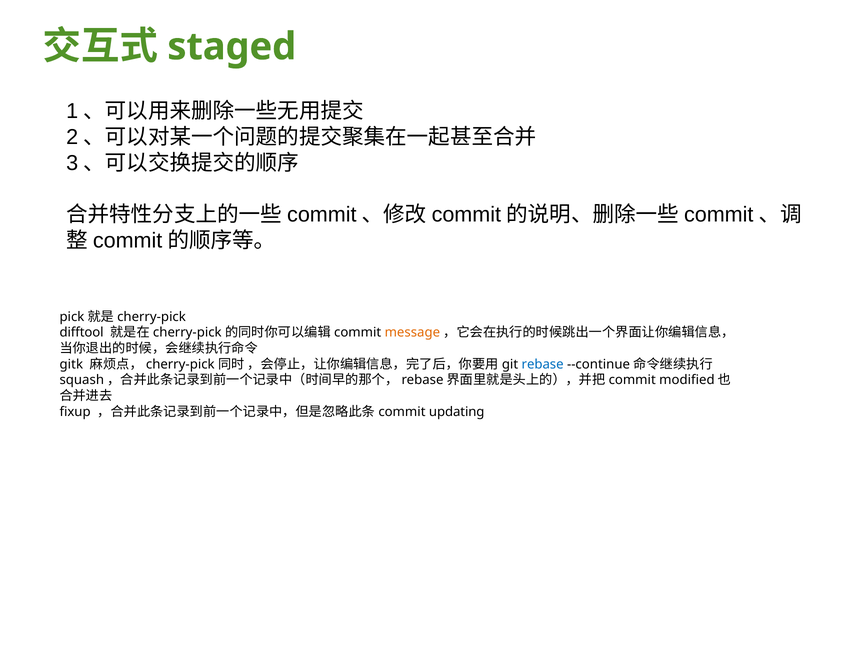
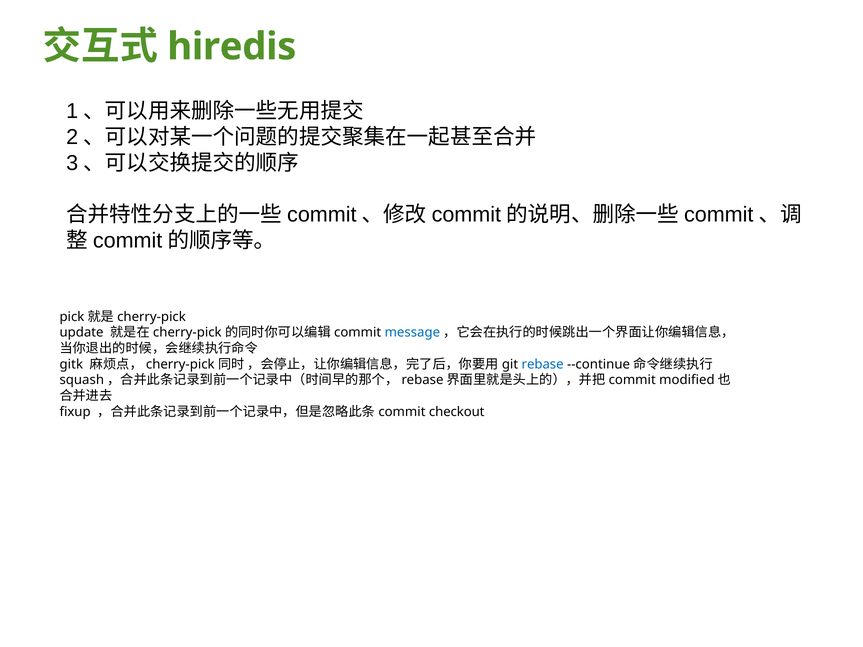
staged: staged -> hiredis (232, 47)
difftool: difftool -> update (82, 333)
message colour: orange -> blue (412, 333)
updating: updating -> checkout (457, 412)
